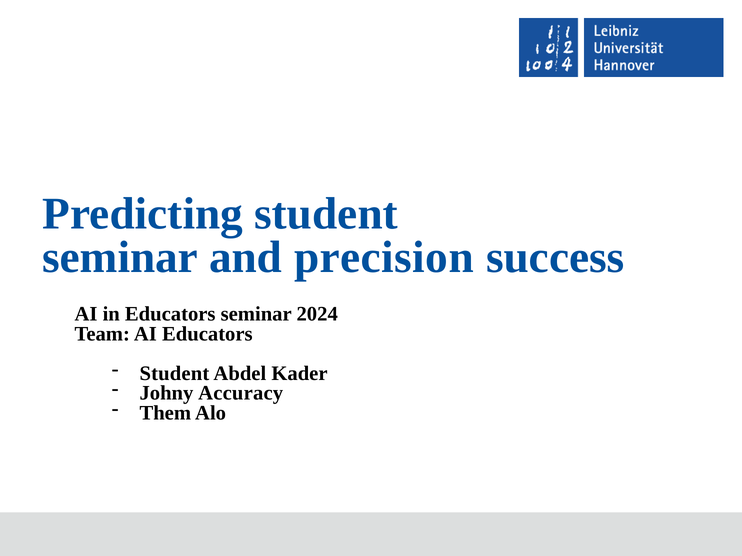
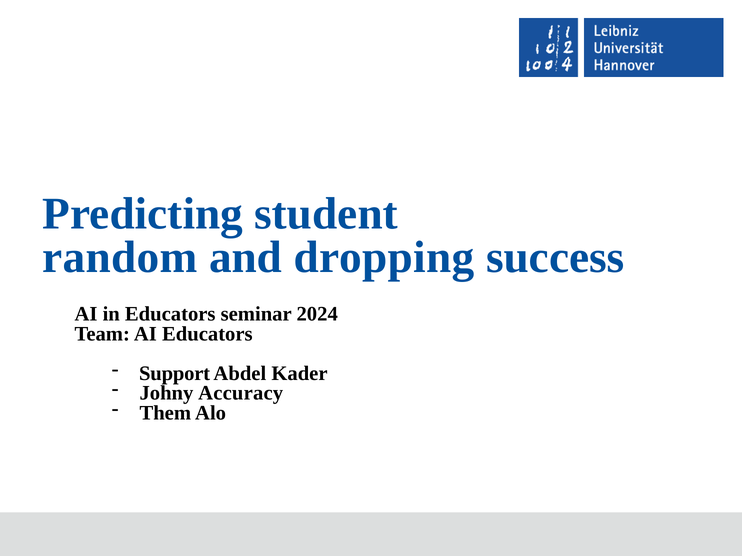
seminar: seminar -> random (120, 258)
precision: precision -> dropping (384, 258)
Student: Student -> Support (175, 374)
